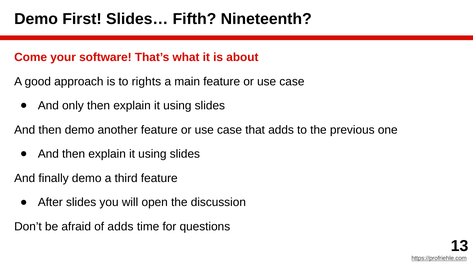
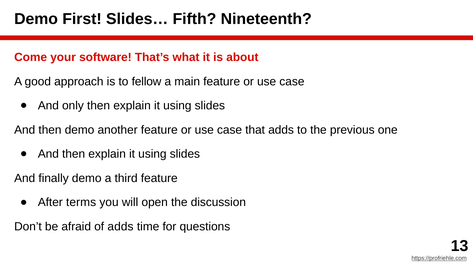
rights: rights -> fellow (147, 82)
After slides: slides -> terms (81, 202)
